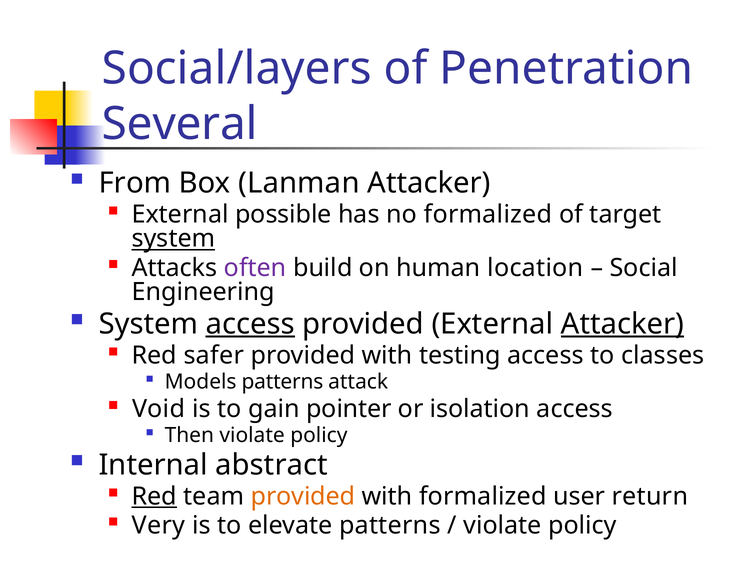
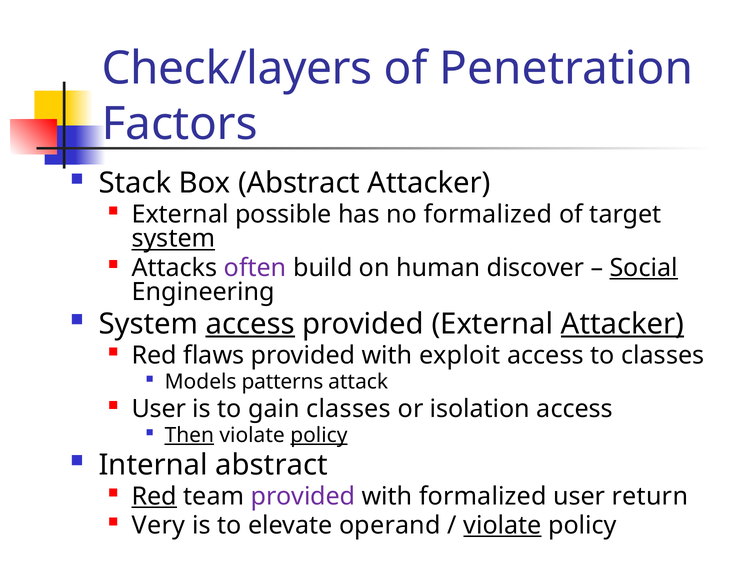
Social/layers: Social/layers -> Check/layers (237, 68)
Several: Several -> Factors (180, 124)
From: From -> Stack (135, 183)
Box Lanman: Lanman -> Abstract (299, 183)
location: location -> discover (536, 268)
Social underline: none -> present (644, 268)
safer: safer -> flaws (214, 355)
testing: testing -> exploit (460, 355)
Void: Void -> User (159, 408)
gain pointer: pointer -> classes (349, 408)
Then underline: none -> present (189, 435)
policy underline: none -> present (319, 435)
provided colour: orange -> purple (303, 496)
elevate patterns: patterns -> operand (390, 525)
violate underline: none -> present (503, 525)
